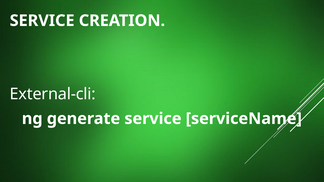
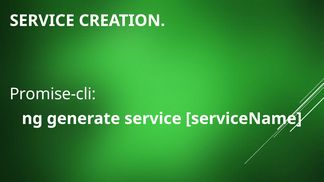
External-cli: External-cli -> Promise-cli (53, 94)
